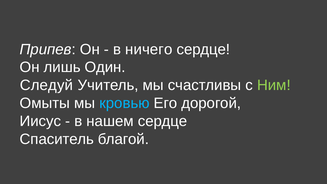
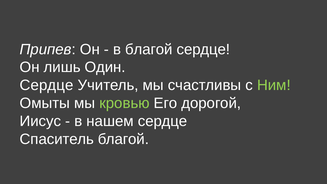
в ничего: ничего -> благой (149, 49)
Следуй: Следуй -> Сердце (46, 85)
кровью colour: light blue -> light green (124, 103)
